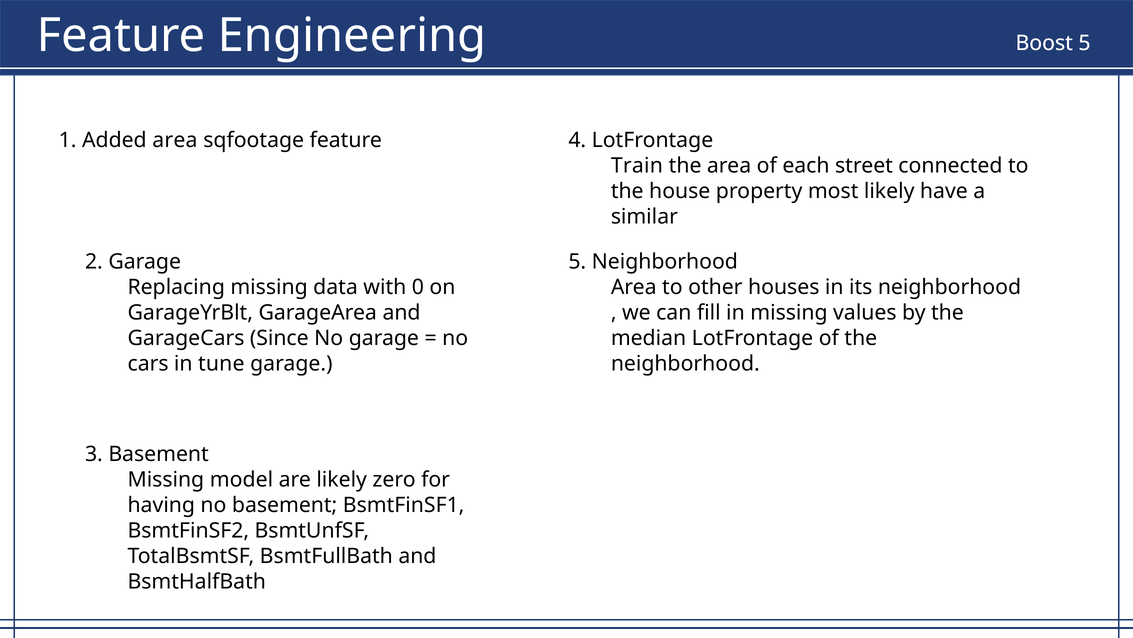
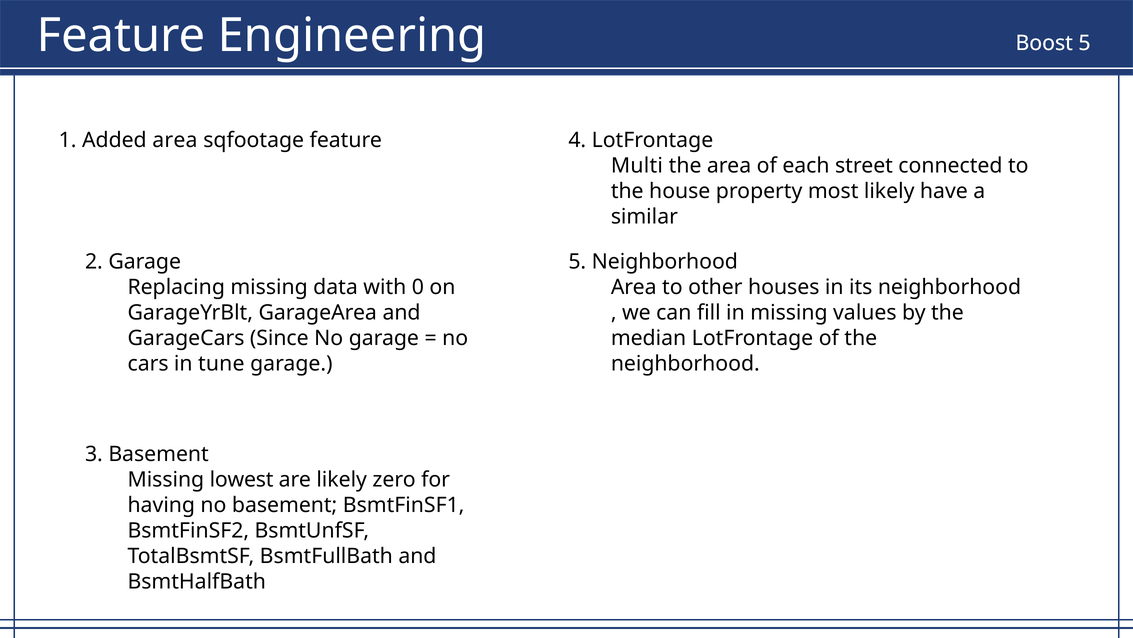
Train: Train -> Multi (637, 166)
model: model -> lowest (242, 479)
